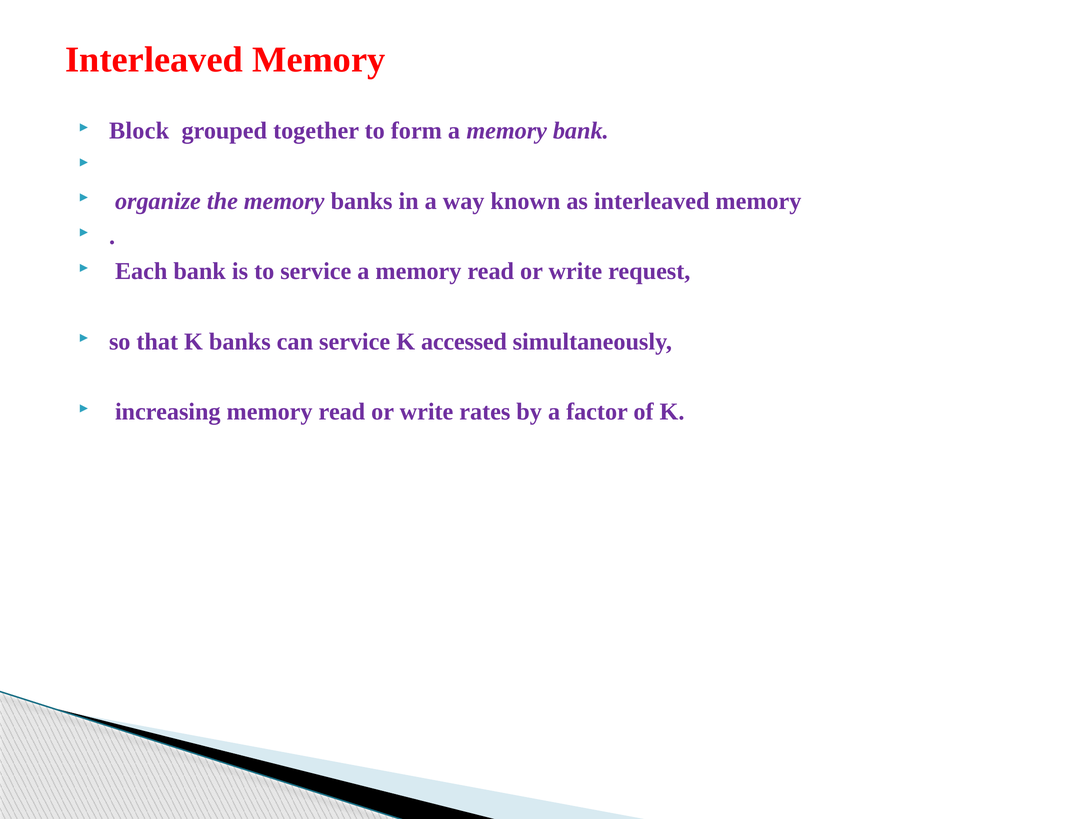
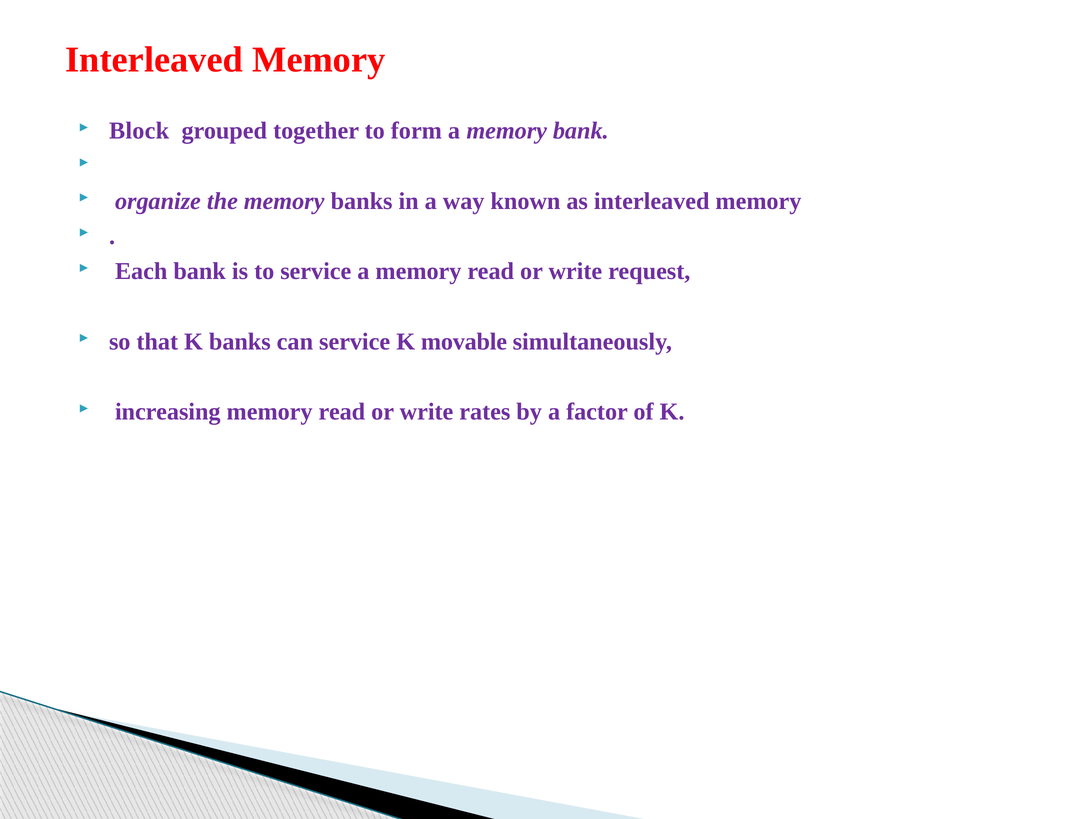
accessed: accessed -> movable (464, 342)
